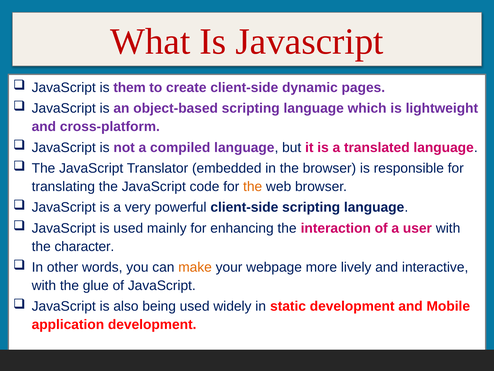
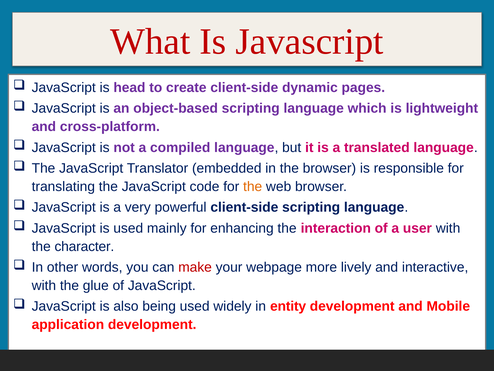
them: them -> head (129, 87)
make colour: orange -> red (195, 267)
static: static -> entity (288, 306)
